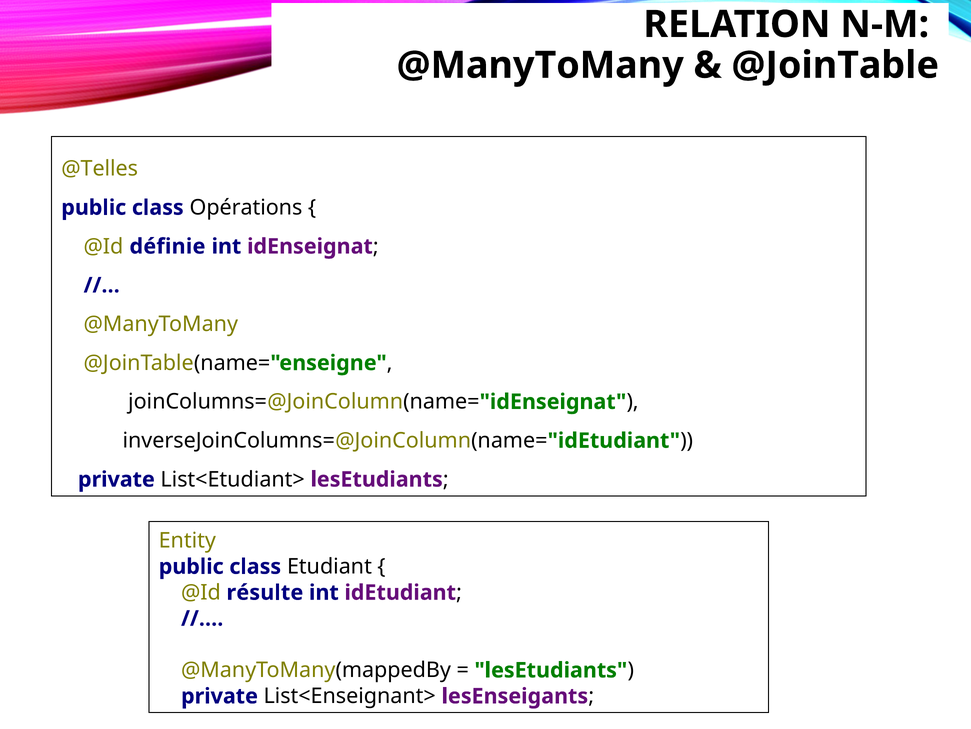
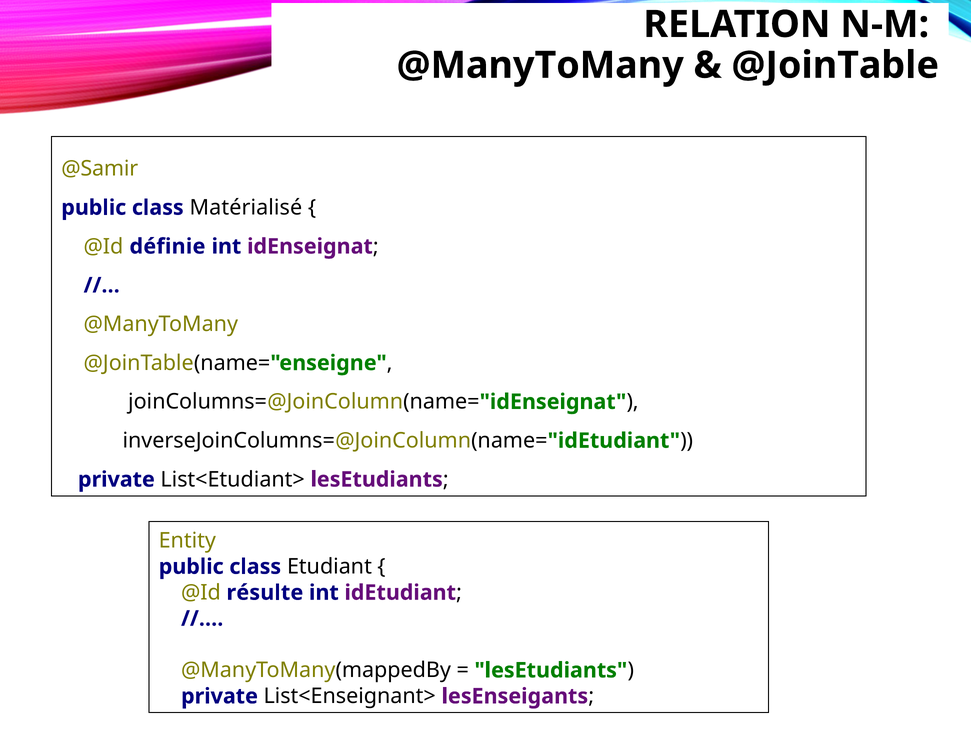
@Telles: @Telles -> @Samir (100, 169)
Opérations: Opérations -> Matérialisé (246, 207)
